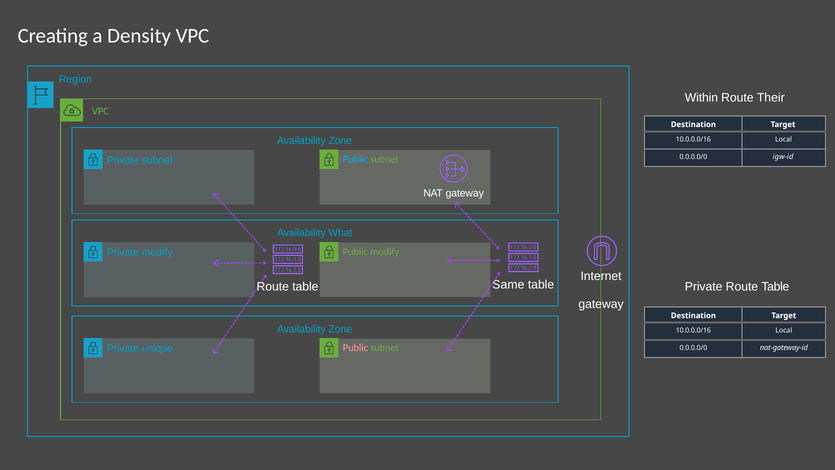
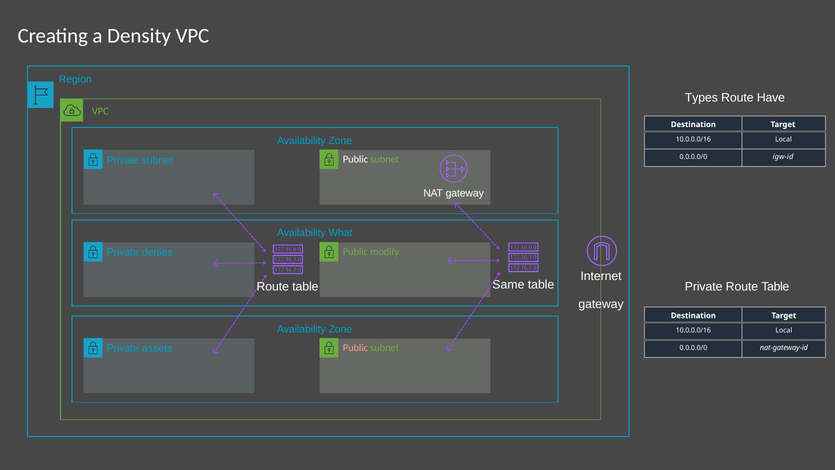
Within: Within -> Types (701, 98)
Their: Their -> Have (771, 98)
Public colour: light blue -> white (355, 159)
Private modify: modify -> denies (157, 252)
unique: unique -> assets (157, 348)
